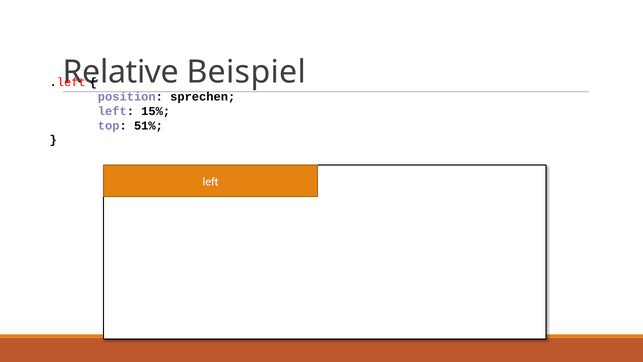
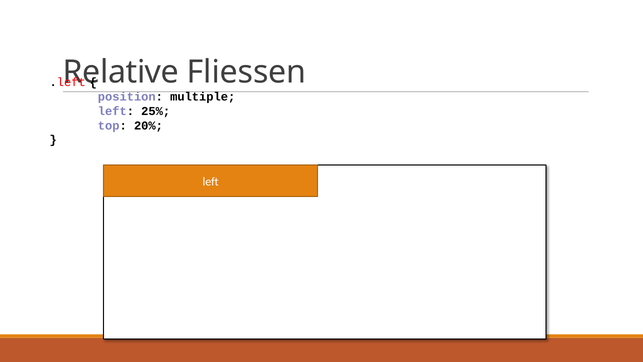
Beispiel: Beispiel -> Fliessen (247, 72)
sprechen: sprechen -> multiple (203, 96)
15%: 15% -> 25% (156, 111)
51%: 51% -> 20% (148, 125)
